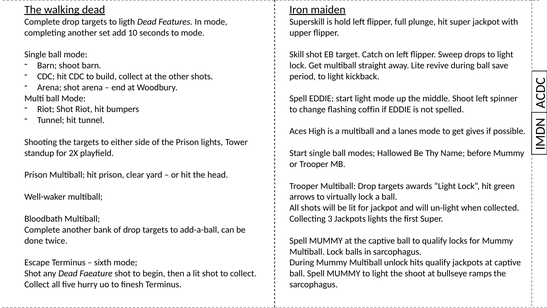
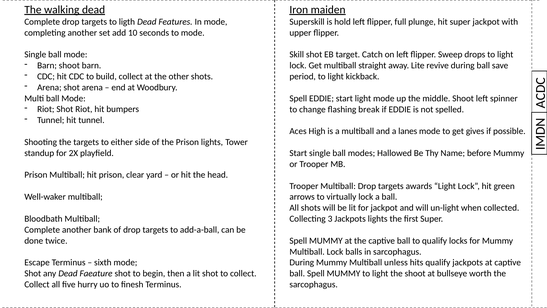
coffin: coffin -> break (369, 109)
unlock: unlock -> unless (396, 262)
ramps: ramps -> worth (480, 273)
